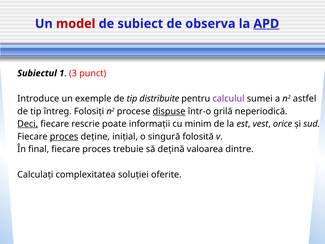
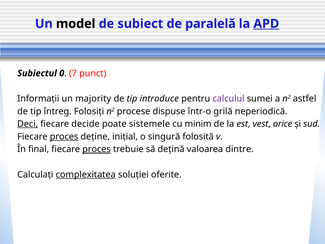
model colour: red -> black (76, 24)
observa: observa -> paralelă (210, 24)
1: 1 -> 0 (62, 73)
3: 3 -> 7 (73, 73)
Introduce: Introduce -> Informații (38, 99)
exemple: exemple -> majority (93, 99)
distribuite: distribuite -> introduce (159, 99)
dispuse underline: present -> none (169, 111)
rescrie: rescrie -> decide (86, 124)
informații: informații -> sistemele (149, 124)
proces underline: none -> present (97, 149)
complexitatea underline: none -> present (86, 174)
